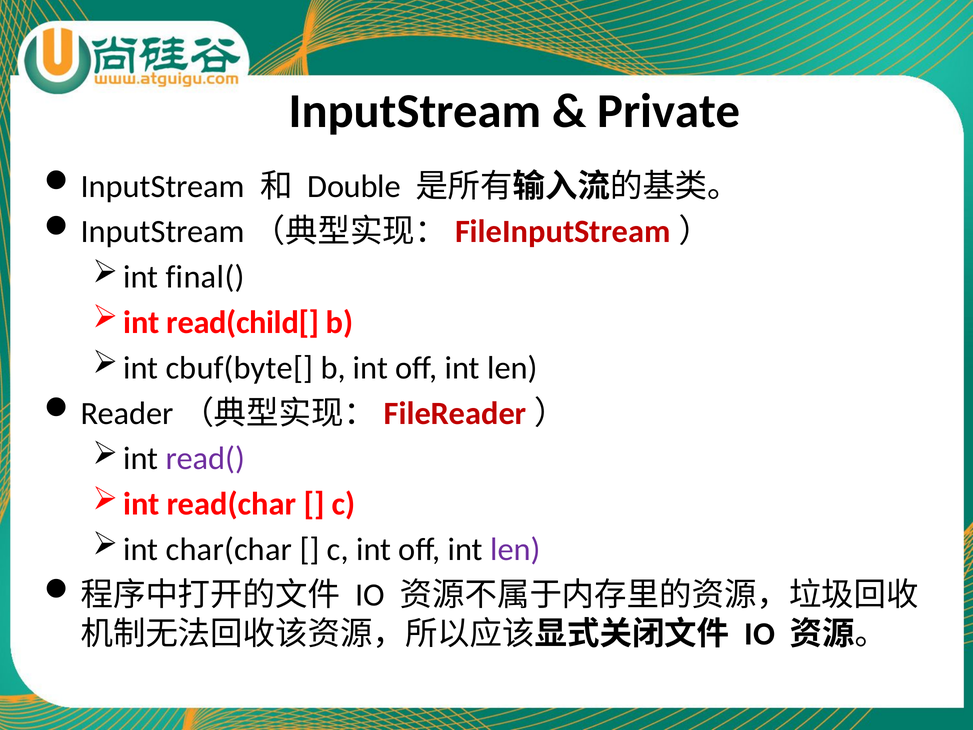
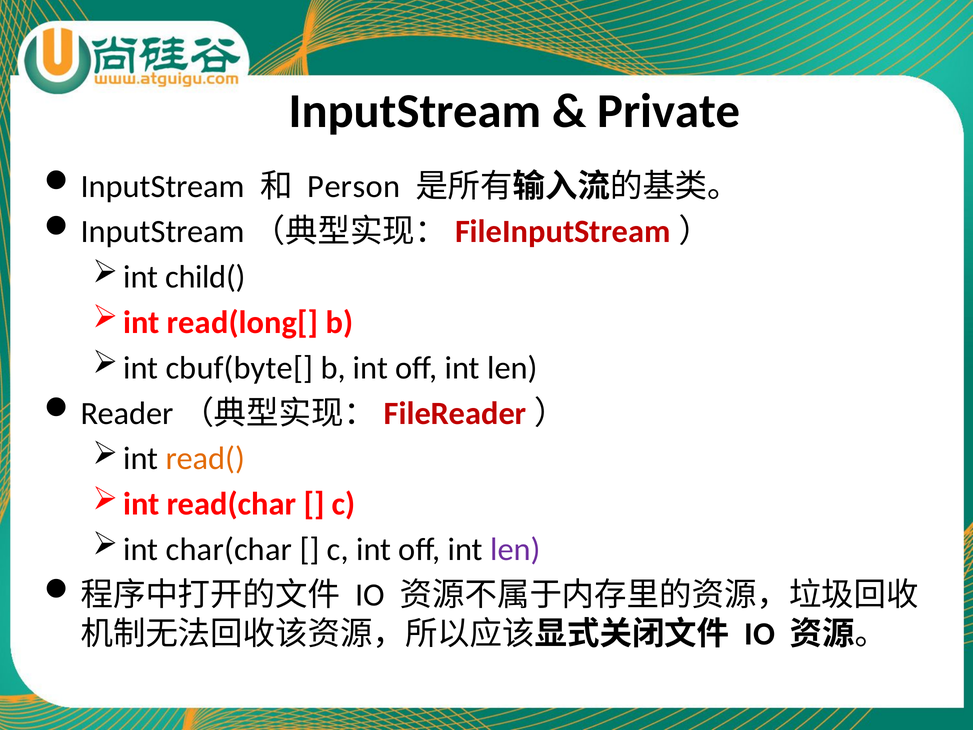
Double: Double -> Person (354, 186)
final(: final( -> child( (205, 277)
read(child[: read(child[ -> read(long[ (243, 322)
read( colour: purple -> orange (205, 459)
